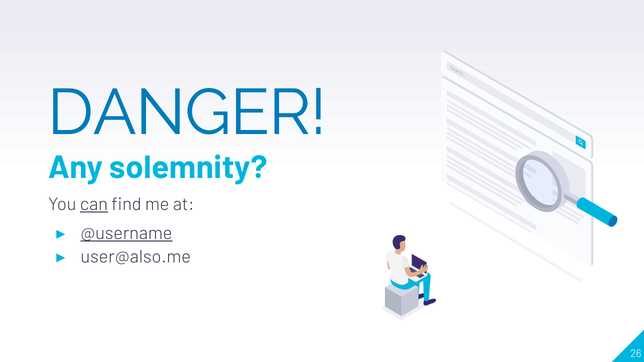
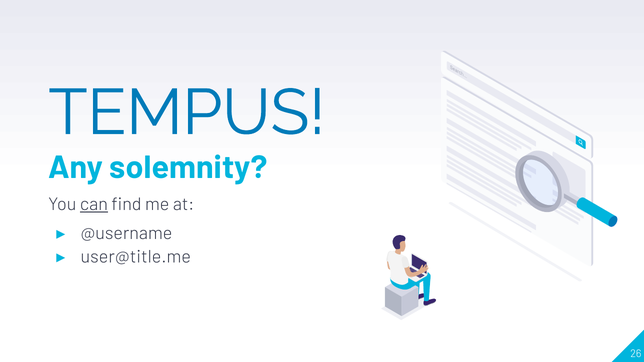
DANGER: DANGER -> TEMPUS (187, 113)
@username underline: present -> none (126, 233)
user@also.me: user@also.me -> user@title.me (136, 257)
